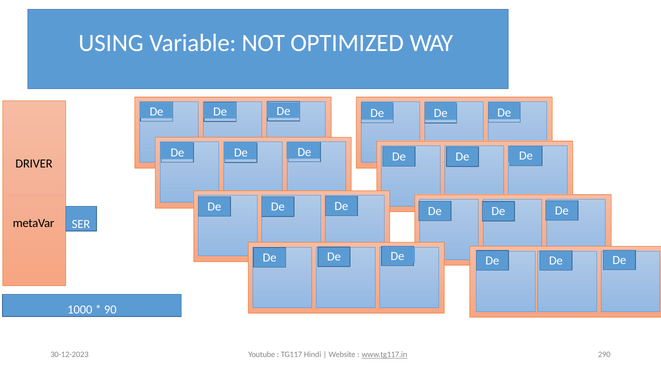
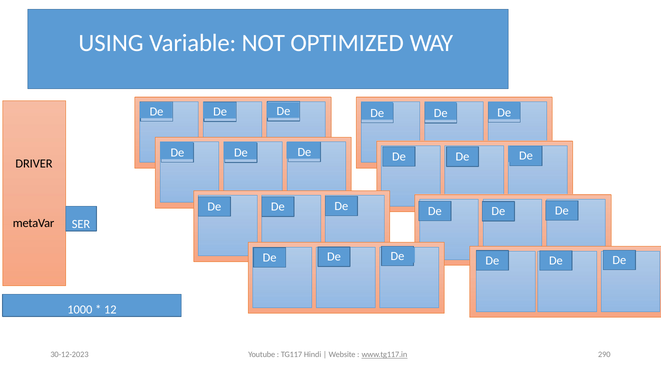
90: 90 -> 12 (110, 310)
